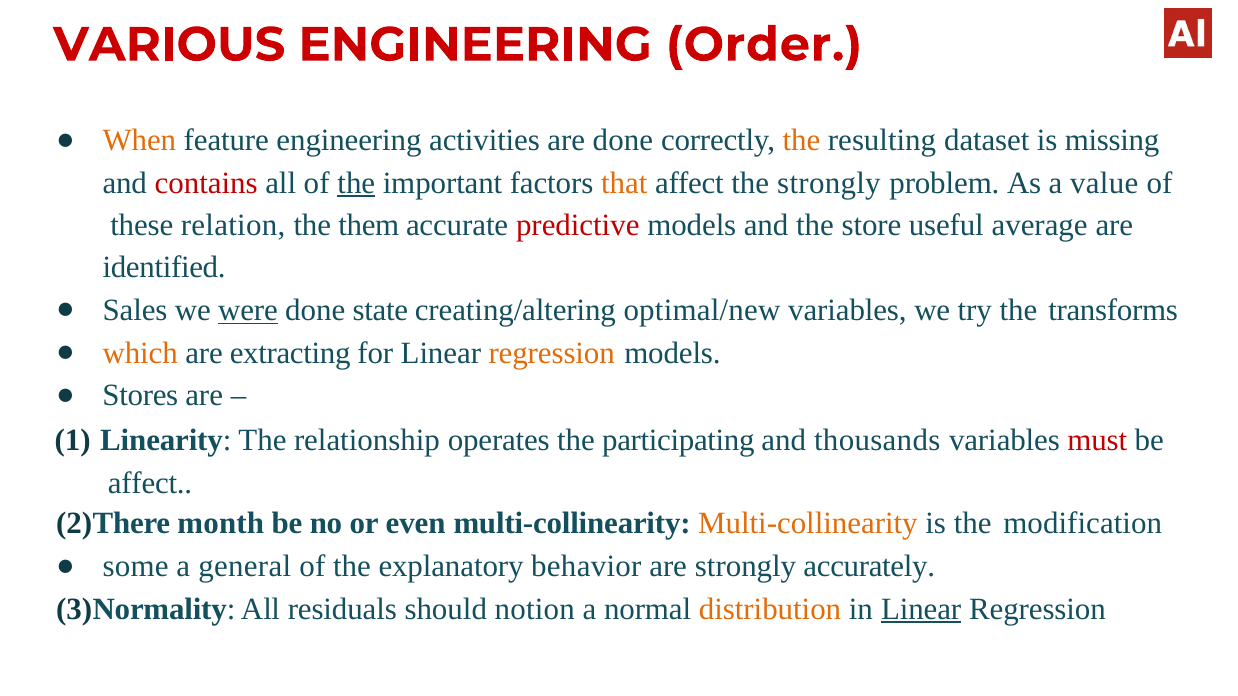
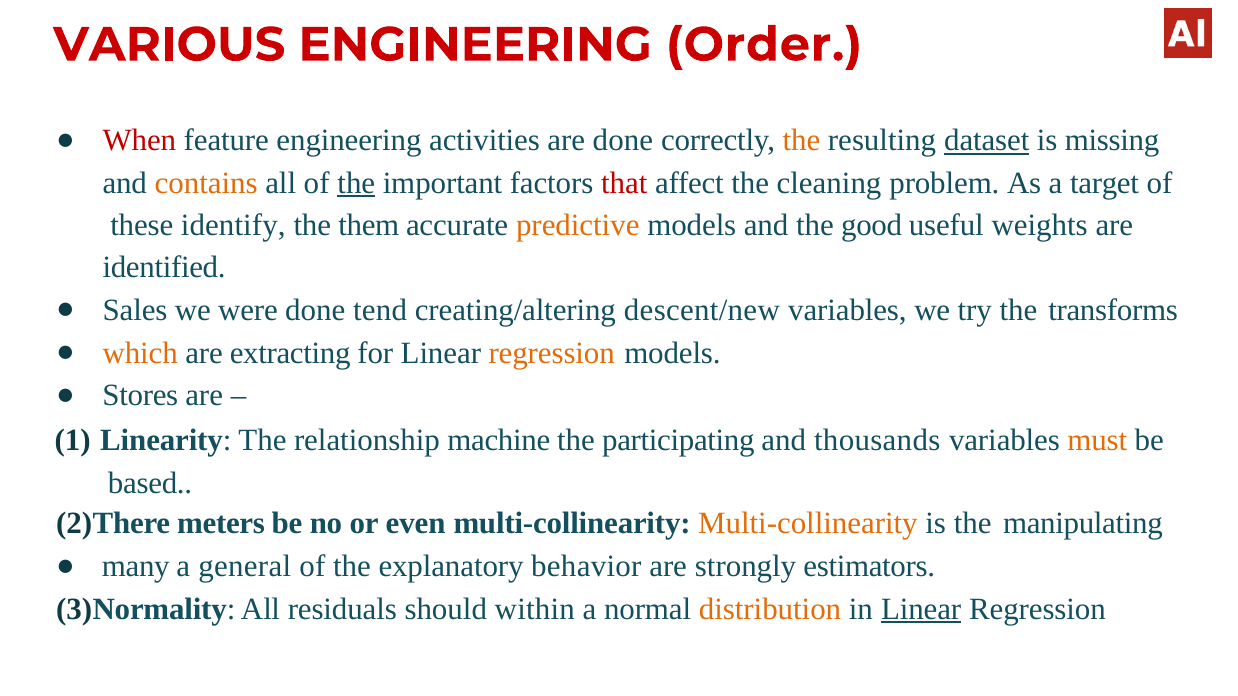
When colour: orange -> red (139, 141)
dataset underline: none -> present (987, 141)
contains colour: red -> orange (206, 183)
that colour: orange -> red (624, 183)
the strongly: strongly -> cleaning (829, 183)
value: value -> target (1105, 183)
relation: relation -> identify (233, 225)
predictive colour: red -> orange (578, 225)
store: store -> good (872, 225)
average: average -> weights (1040, 225)
were underline: present -> none (248, 310)
state: state -> tend (380, 310)
optimal/new: optimal/new -> descent/new (702, 310)
operates: operates -> machine (499, 441)
must colour: red -> orange (1097, 441)
affect: affect -> based (150, 484)
month: month -> meters (221, 524)
modification: modification -> manipulating (1083, 524)
some: some -> many (136, 567)
accurately: accurately -> estimators (869, 567)
notion: notion -> within (535, 609)
